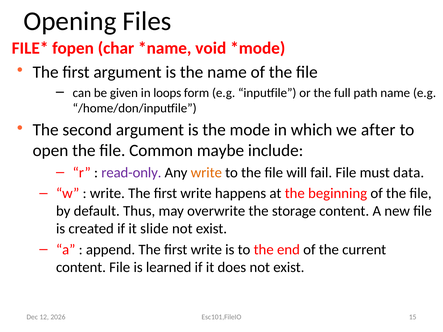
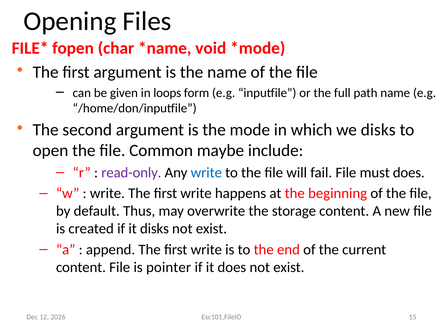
we after: after -> disks (378, 130)
write colour: orange -> blue (206, 173)
must data: data -> does (409, 173)
it slide: slide -> disks (154, 229)
learned: learned -> pointer (169, 267)
